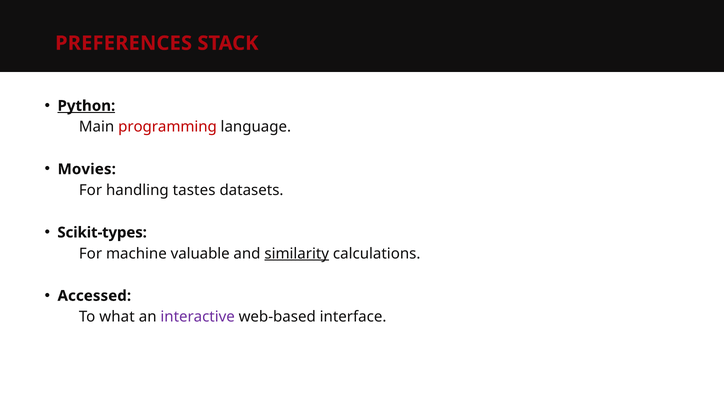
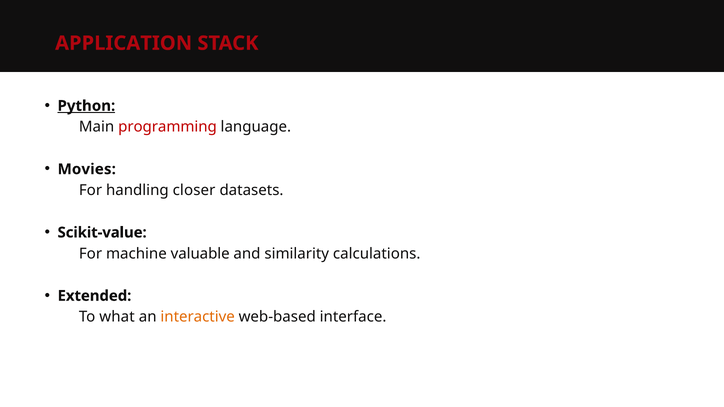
PREFERENCES: PREFERENCES -> APPLICATION (124, 43)
tastes: tastes -> closer (194, 190)
Scikit-types: Scikit-types -> Scikit-value (102, 233)
similarity underline: present -> none (297, 254)
Accessed: Accessed -> Extended (94, 296)
interactive colour: purple -> orange (198, 317)
